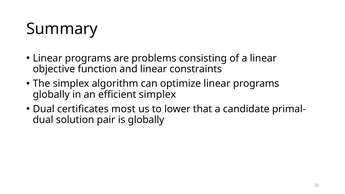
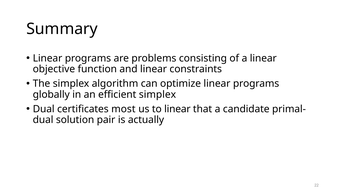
to lower: lower -> linear (177, 109)
is globally: globally -> actually (146, 120)
